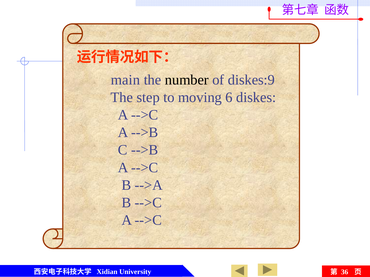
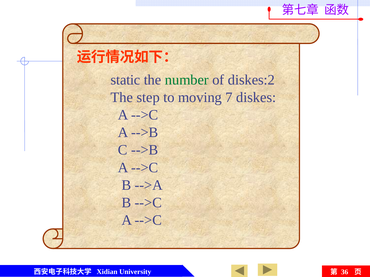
main: main -> static (126, 80)
number colour: black -> green (187, 80)
diskes:9: diskes:9 -> diskes:2 (251, 80)
6: 6 -> 7 (229, 98)
